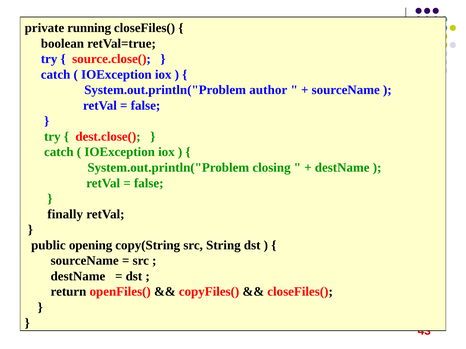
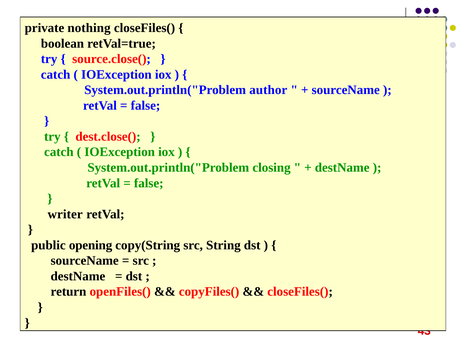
running: running -> nothing (89, 28)
finally: finally -> writer (65, 214)
